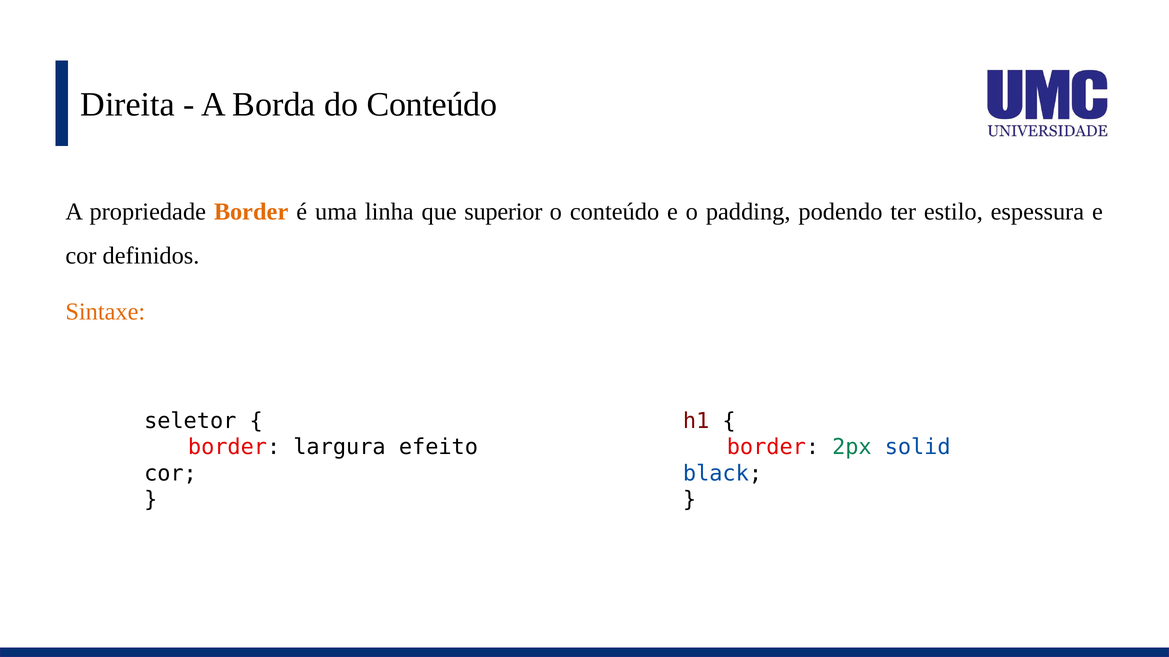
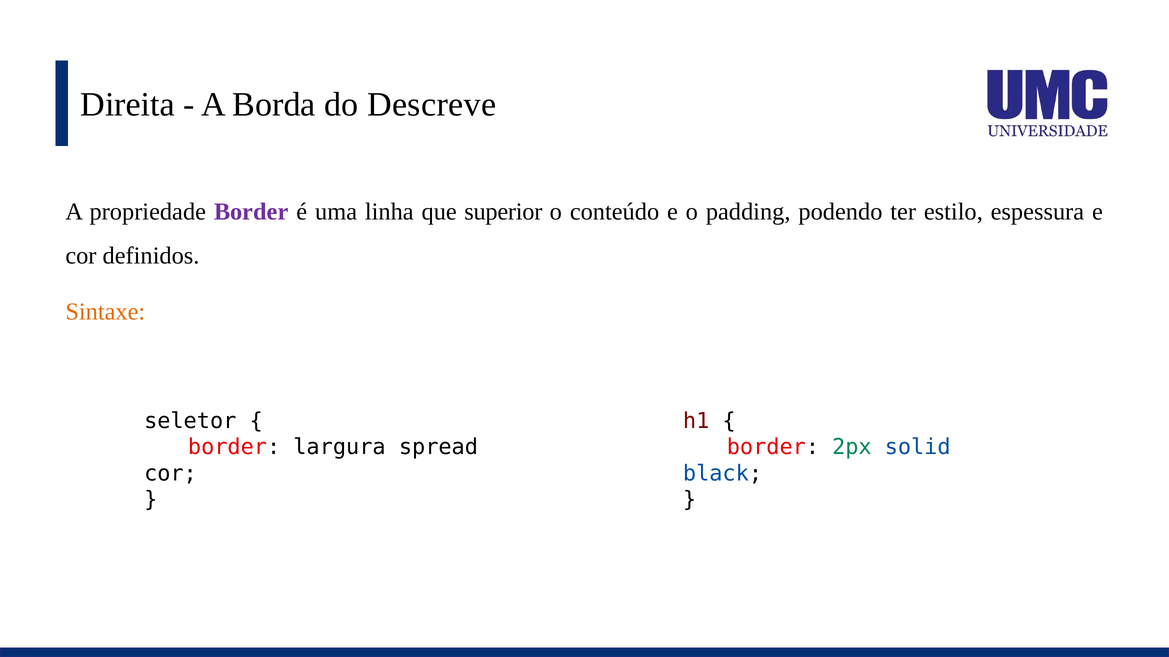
do Conteúdo: Conteúdo -> Descreve (432, 104)
Border colour: orange -> purple (251, 212)
efeito: efeito -> spread (438, 448)
